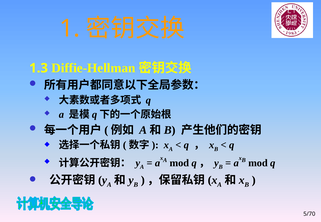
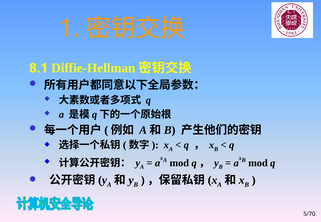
1.3: 1.3 -> 8.1 (39, 68)
